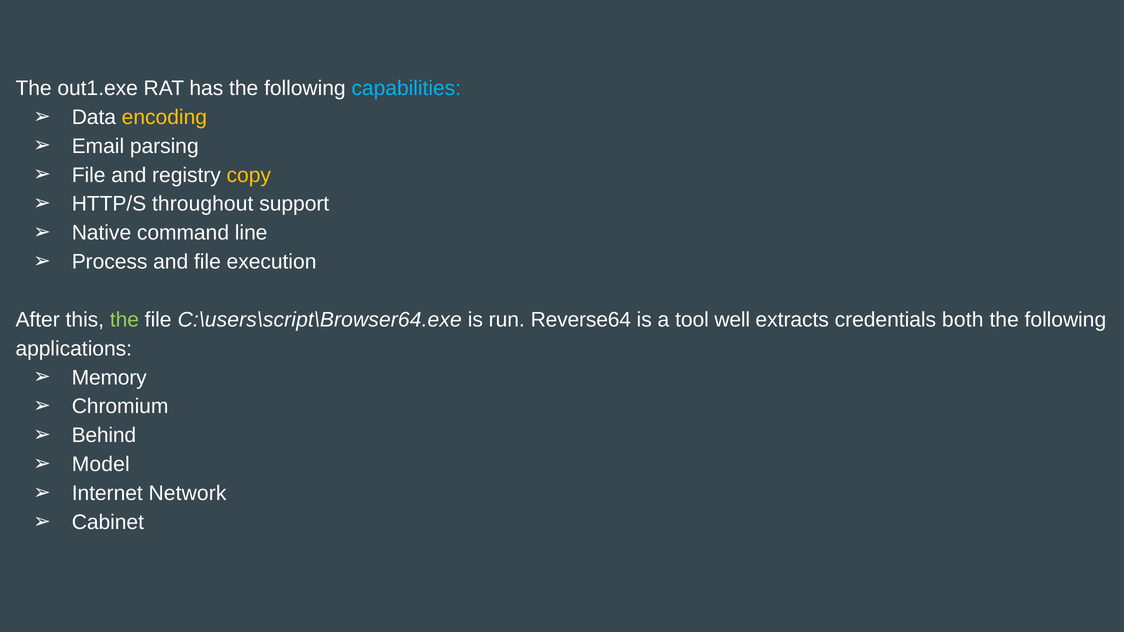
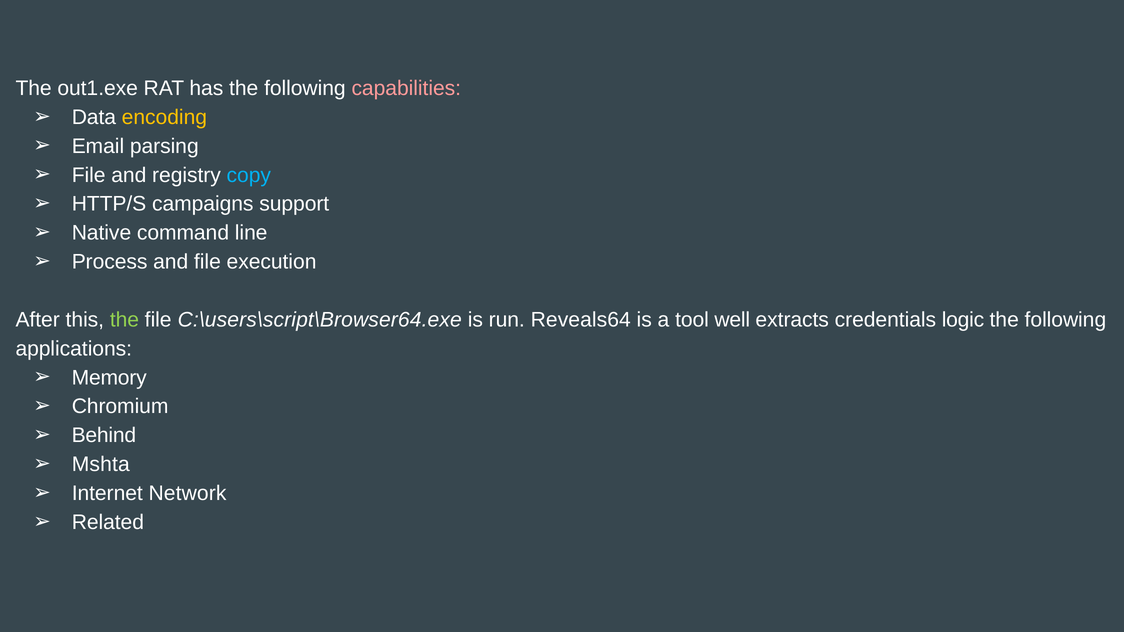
capabilities colour: light blue -> pink (406, 88)
copy colour: yellow -> light blue (249, 175)
throughout: throughout -> campaigns (203, 204)
Reverse64: Reverse64 -> Reveals64 (581, 320)
both: both -> logic (963, 320)
Model: Model -> Mshta (101, 465)
Cabinet: Cabinet -> Related (108, 522)
